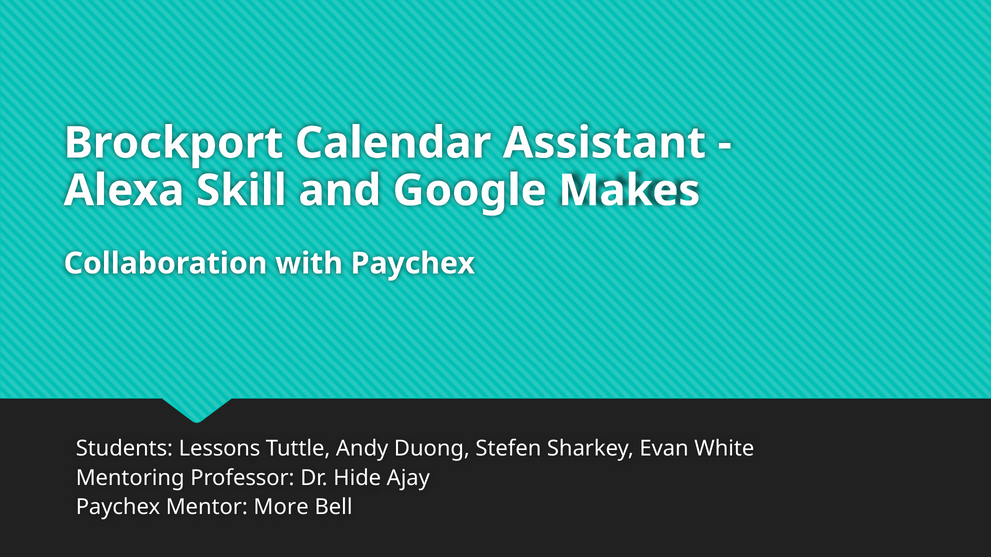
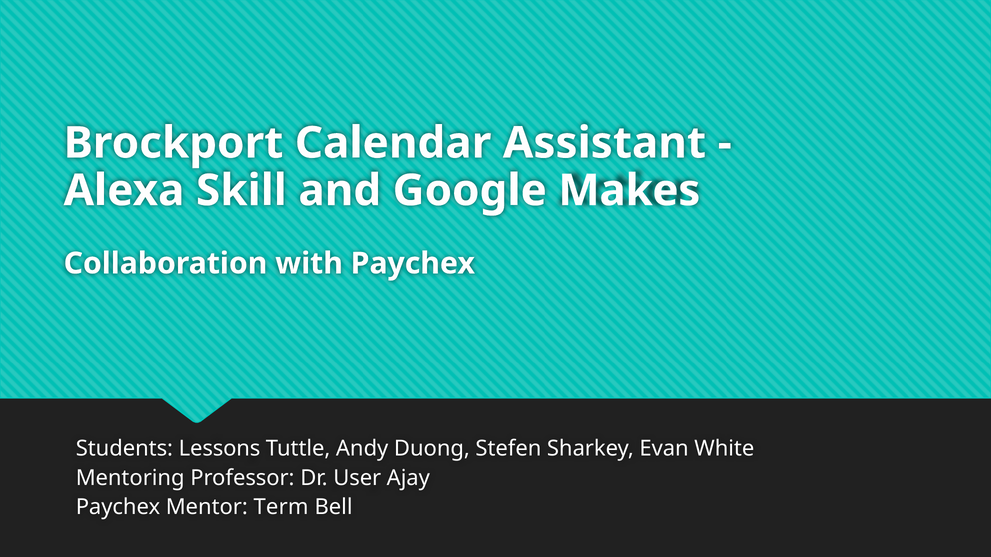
Hide: Hide -> User (357, 478)
More: More -> Term (281, 508)
